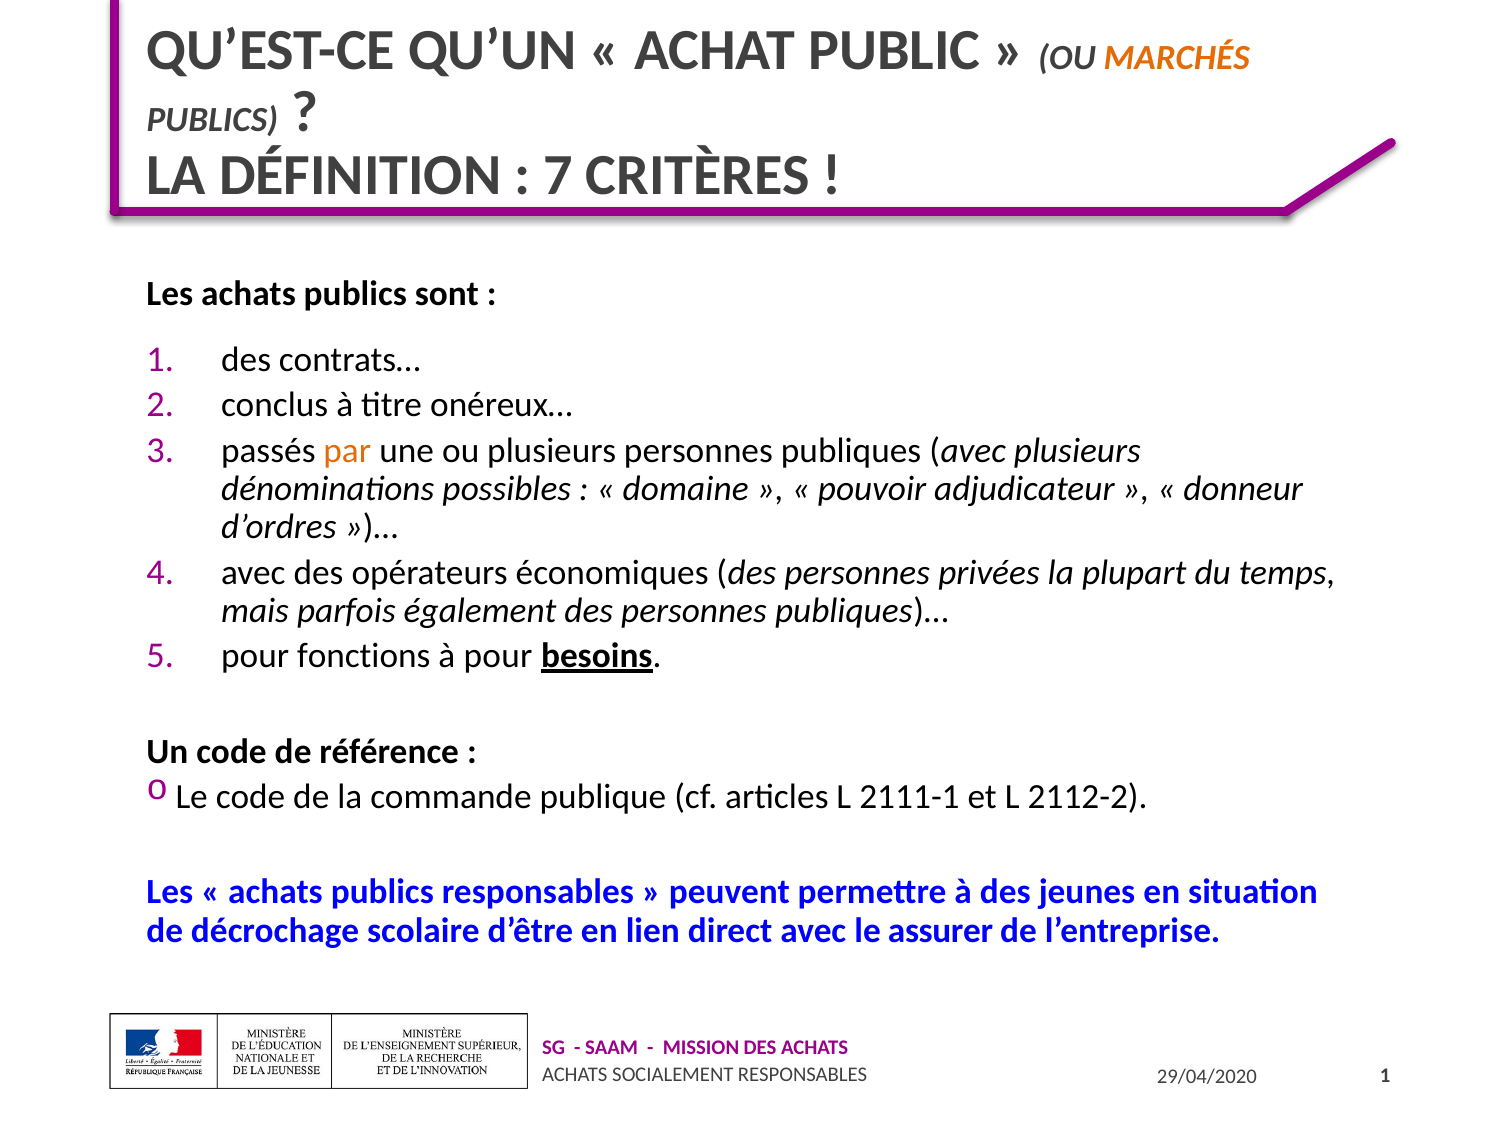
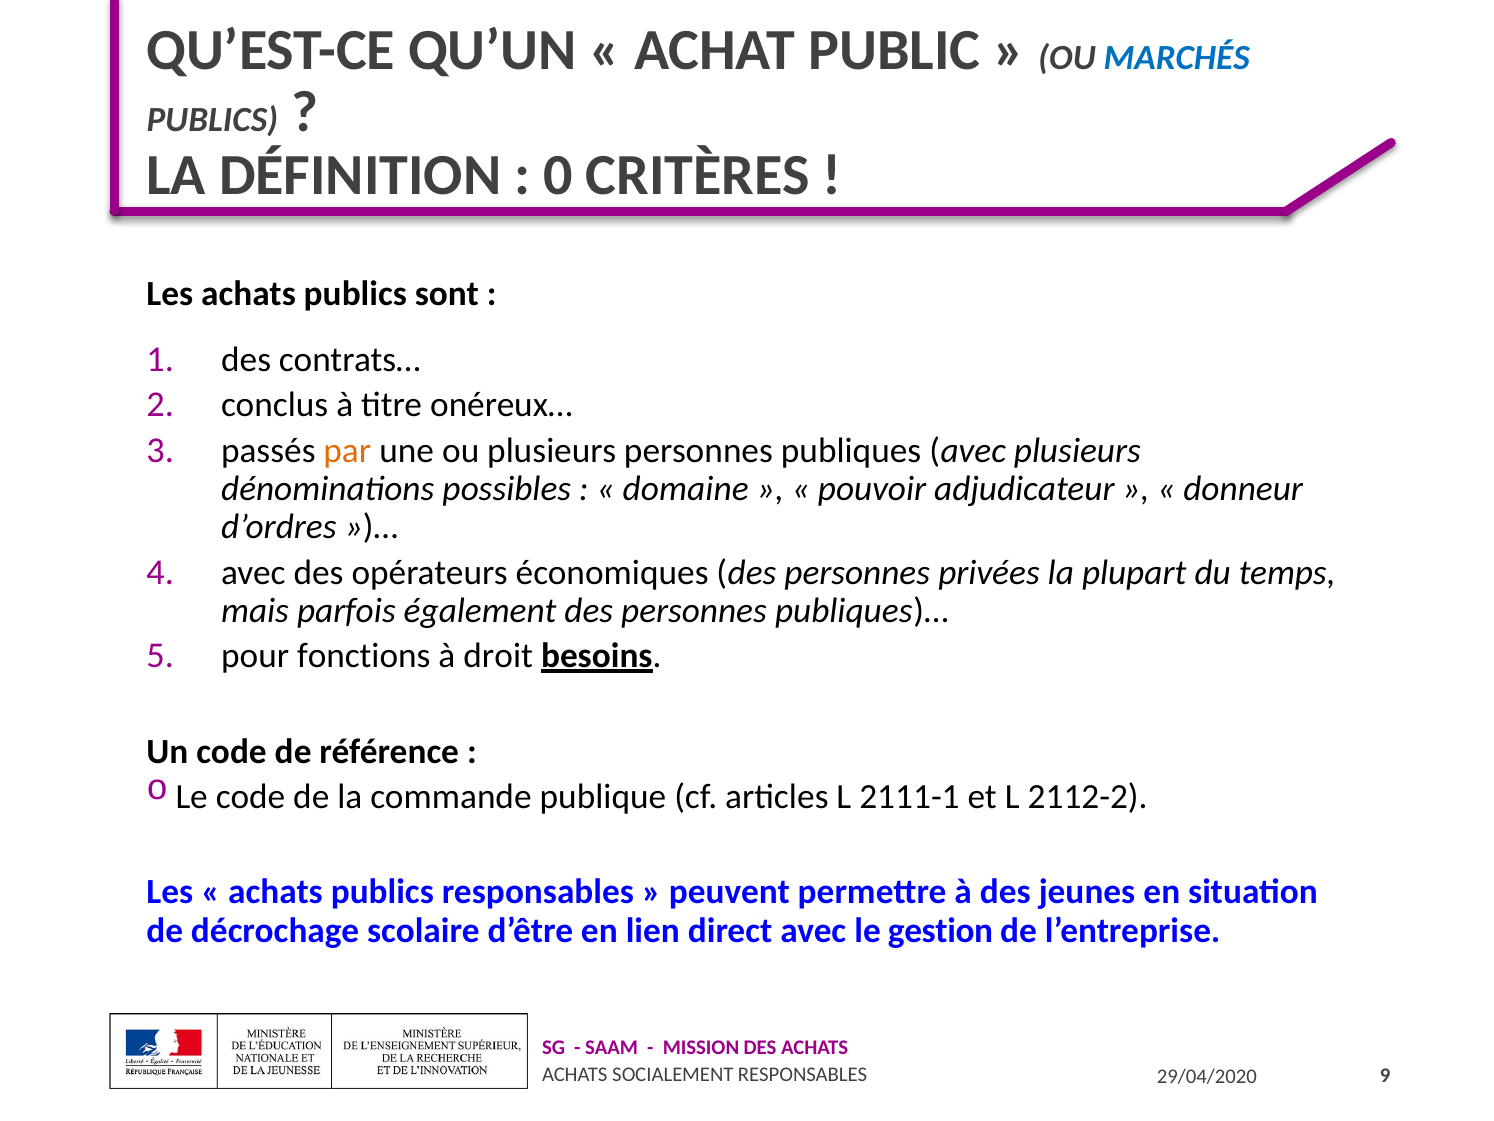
MARCHÉS colour: orange -> blue (1177, 57)
7: 7 -> 0 (558, 175)
à pour: pour -> droit (498, 656)
assurer: assurer -> gestion (941, 930)
1: 1 -> 9 (1385, 1075)
